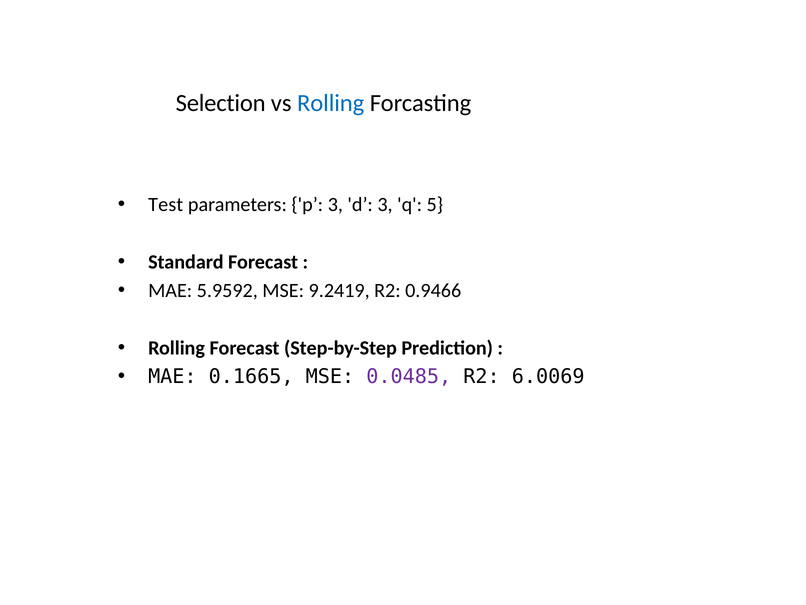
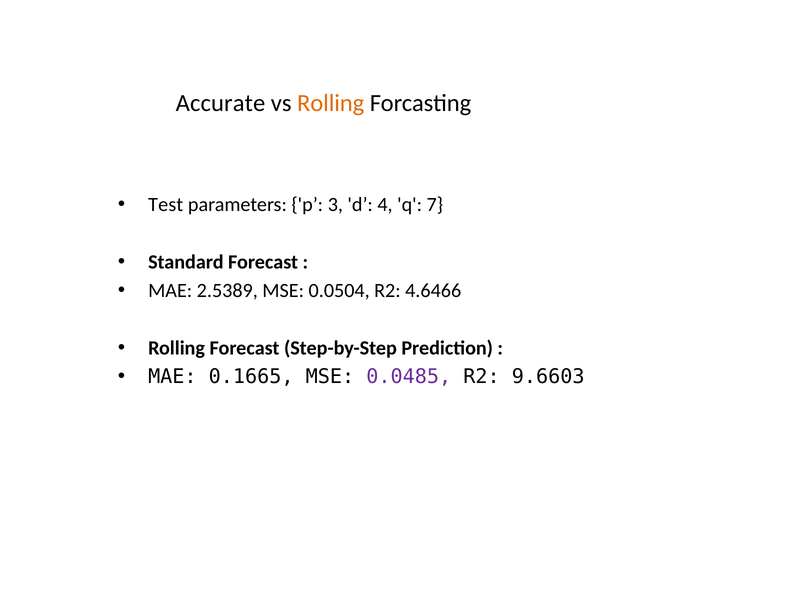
Selection: Selection -> Accurate (220, 103)
Rolling colour: blue -> orange (331, 103)
d 3: 3 -> 4 (385, 204)
5: 5 -> 7 (435, 204)
5.9592: 5.9592 -> 2.5389 (227, 290)
9.2419: 9.2419 -> 0.0504 (339, 290)
0.9466: 0.9466 -> 4.6466 (433, 290)
6.0069: 6.0069 -> 9.6603 (548, 376)
